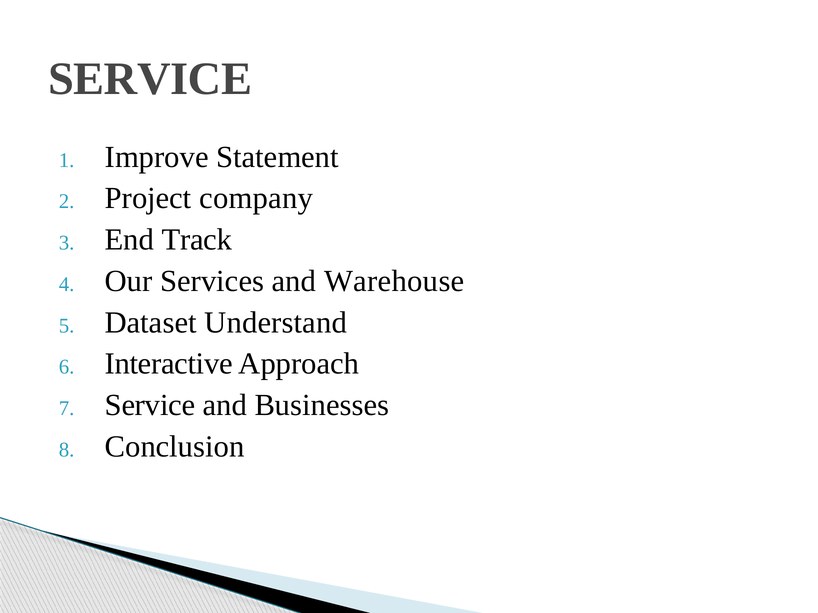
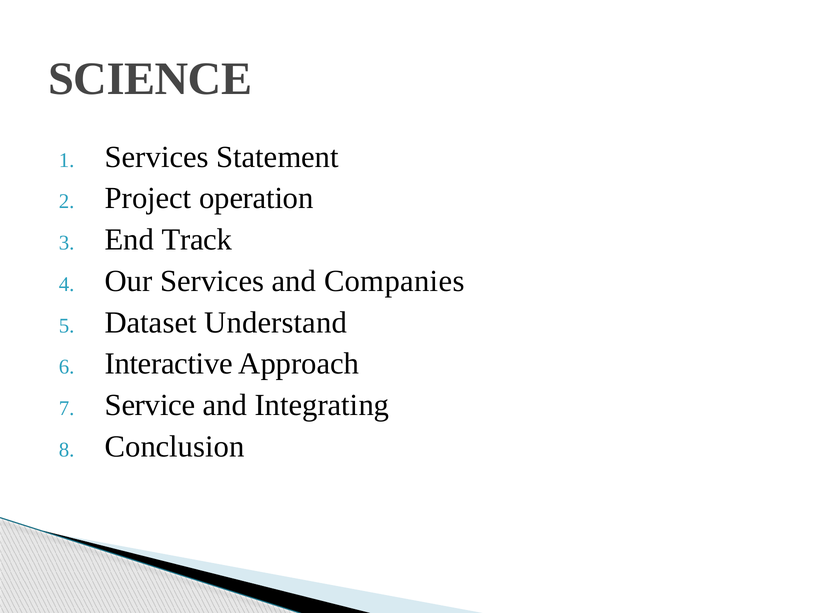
SERVICE: SERVICE -> SCIENCE (150, 79)
Improve: Improve -> Services (157, 157)
company: company -> operation (256, 198)
Warehouse: Warehouse -> Companies (394, 281)
Businesses: Businesses -> Integrating (322, 405)
